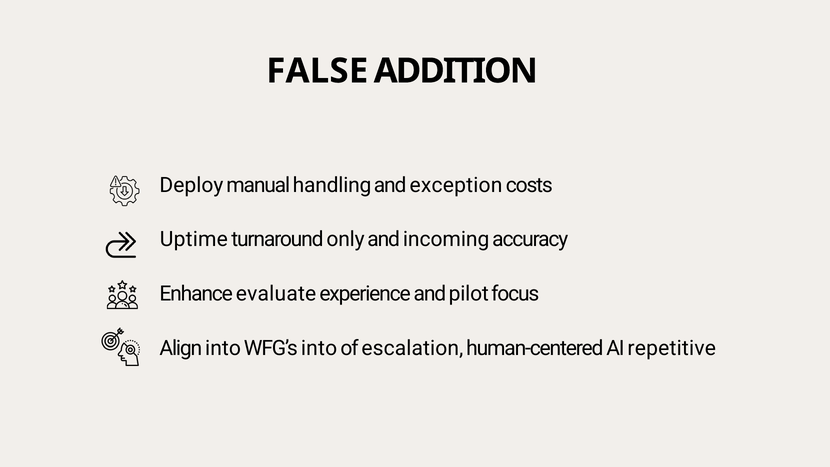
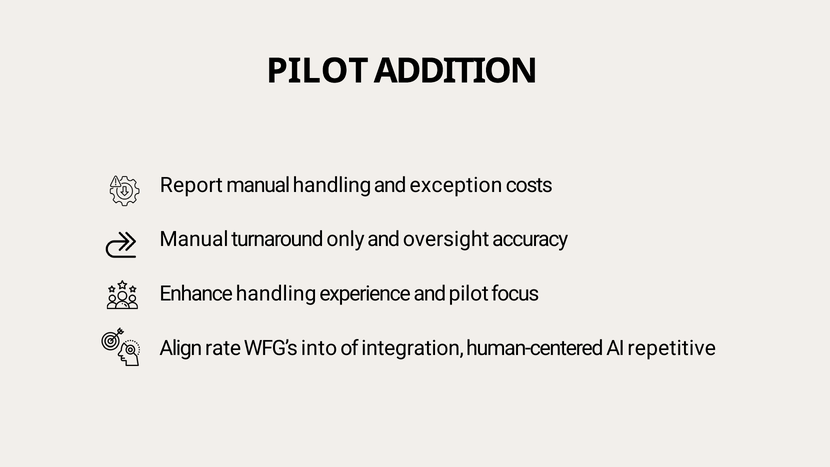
FALSE: FALSE -> PILOT (317, 71)
Deploy: Deploy -> Report (191, 185)
Uptime: Uptime -> Manual (194, 239)
incoming: incoming -> oversight (446, 239)
Enhance evaluate: evaluate -> handling (276, 294)
Align into: into -> rate (223, 348)
escalation: escalation -> integration (413, 348)
